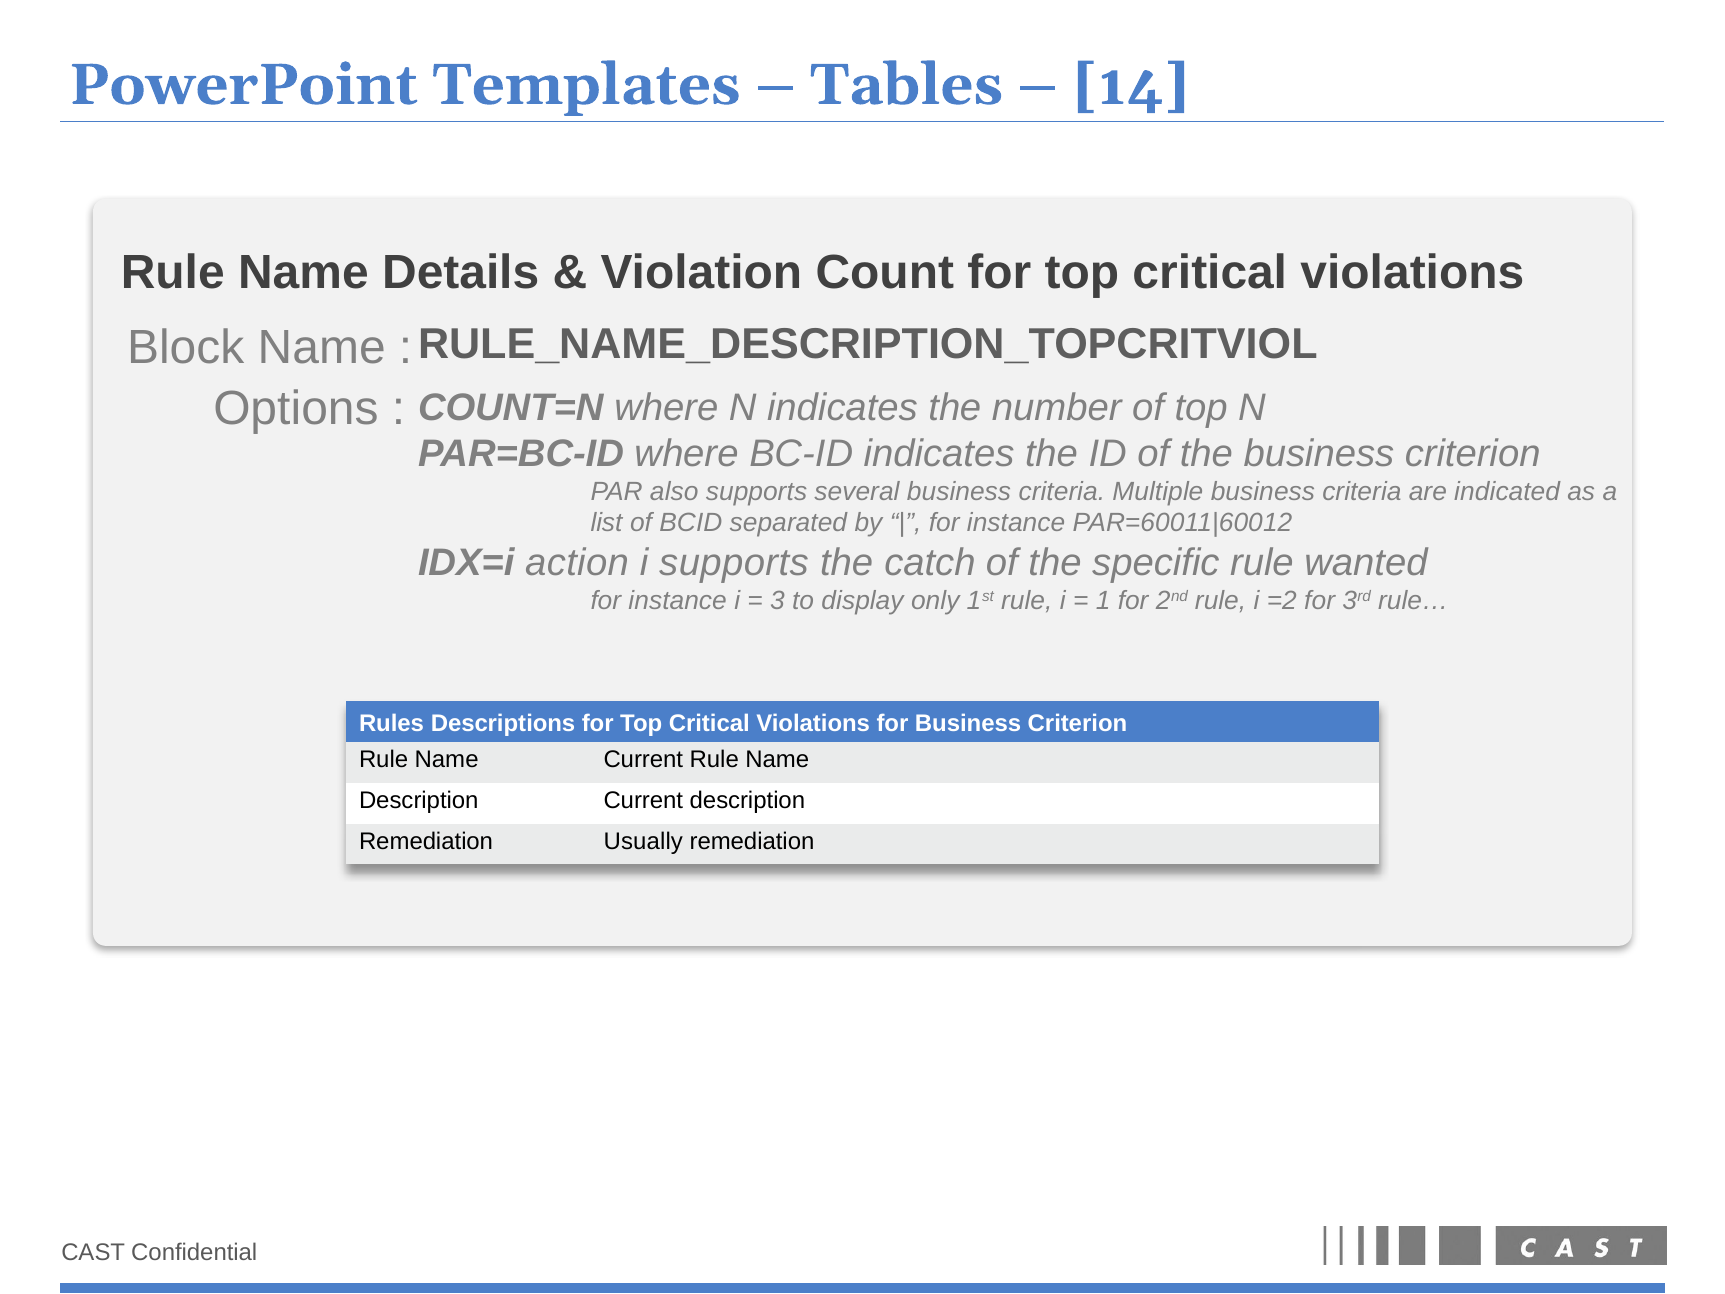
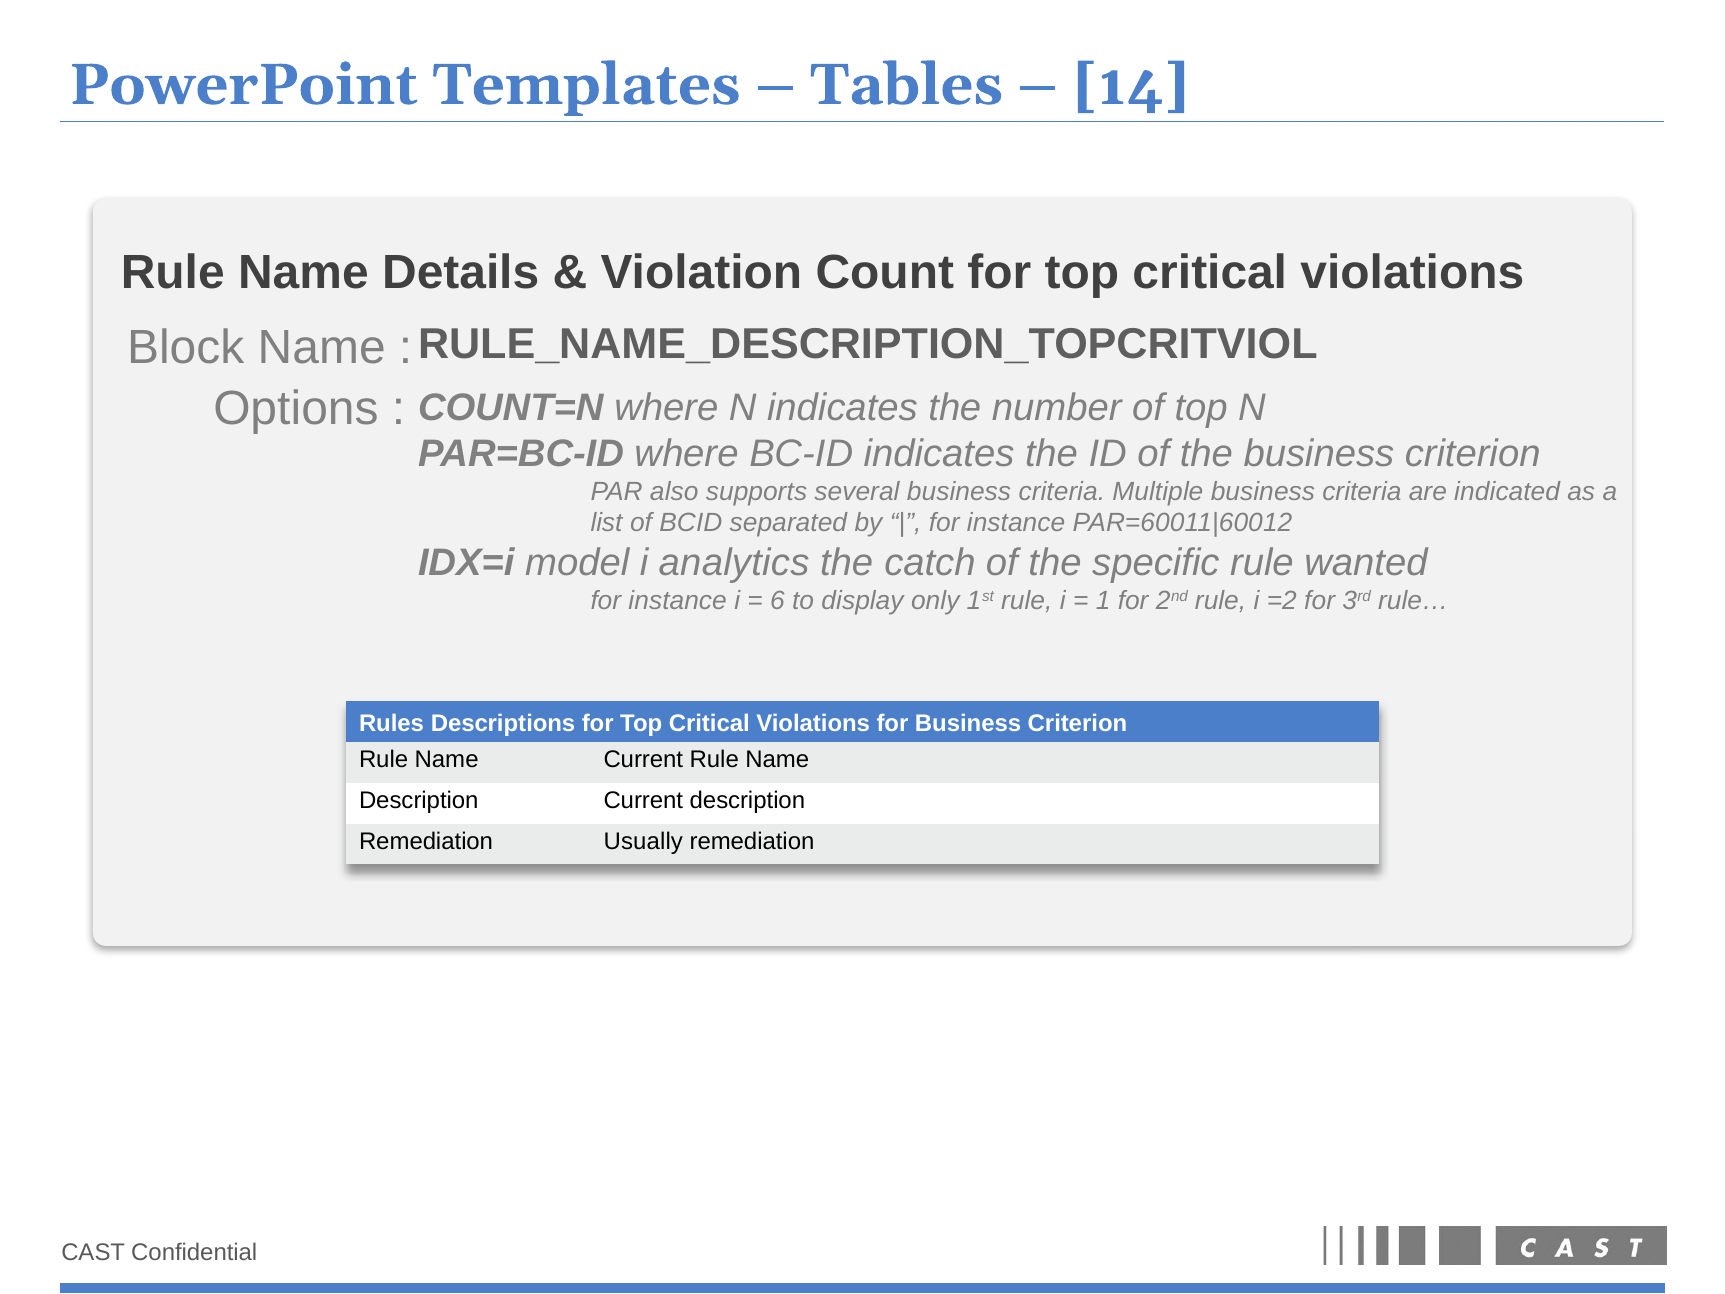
action: action -> model (577, 563)
i supports: supports -> analytics (734, 563)
3: 3 -> 6 (777, 601)
